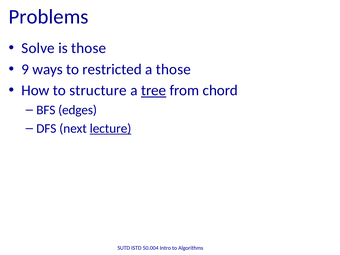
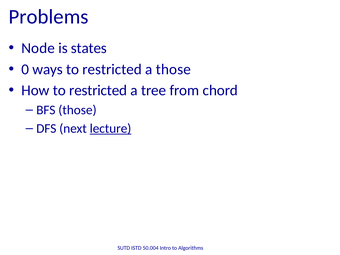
Solve: Solve -> Node (38, 48)
is those: those -> states (89, 48)
9: 9 -> 0 (25, 69)
How to structure: structure -> restricted (98, 90)
tree underline: present -> none (154, 90)
BFS edges: edges -> those (77, 110)
